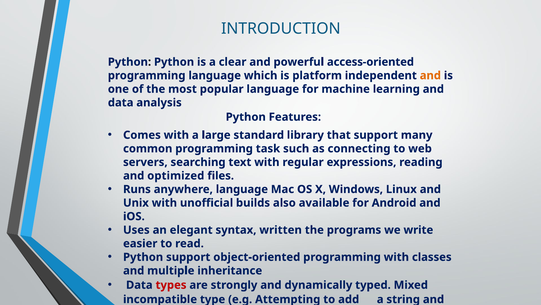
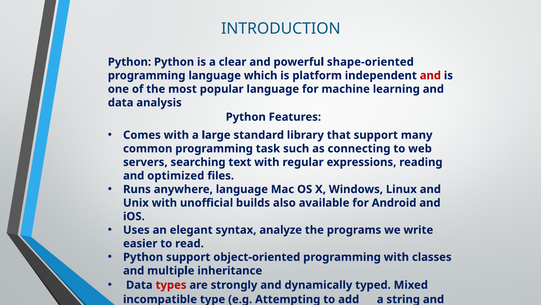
access-oriented: access-oriented -> shape-oriented (370, 62)
and colour: orange -> red (430, 75)
written: written -> analyze (281, 229)
